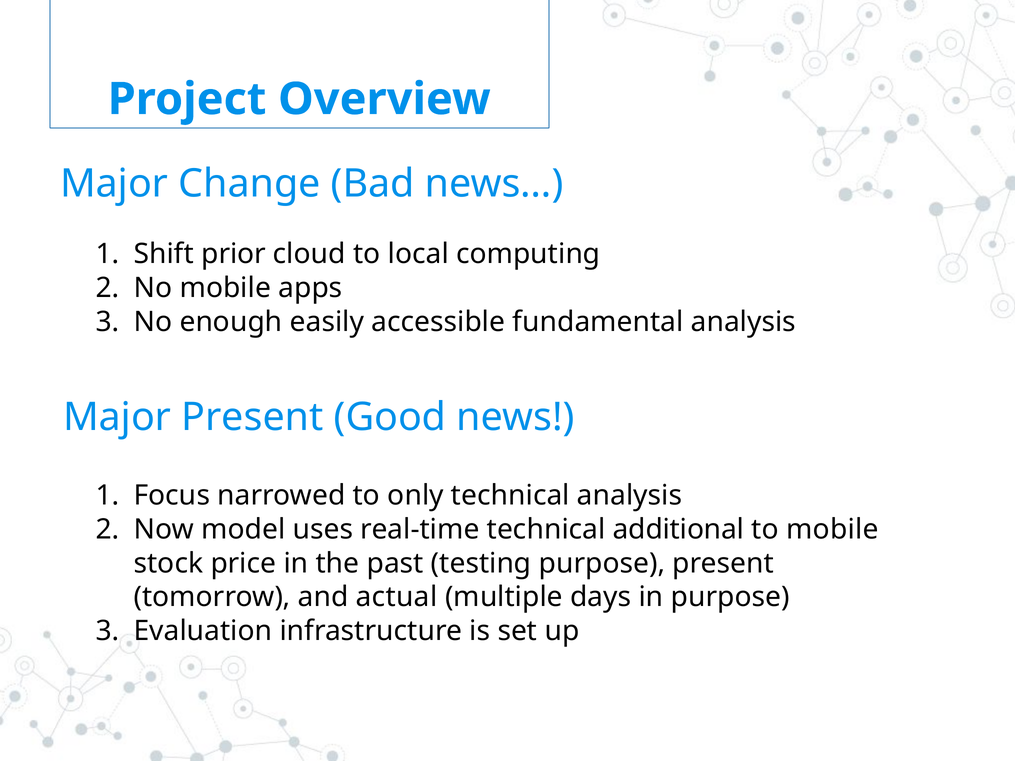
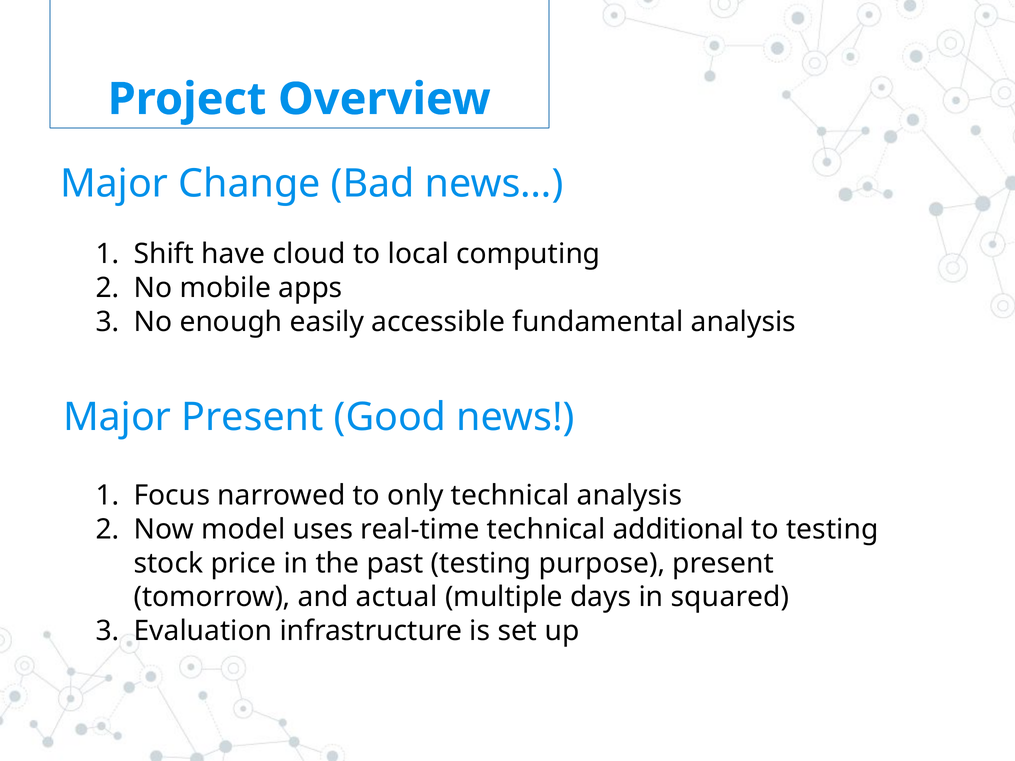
prior: prior -> have (233, 254)
to mobile: mobile -> testing (832, 530)
in purpose: purpose -> squared (730, 597)
